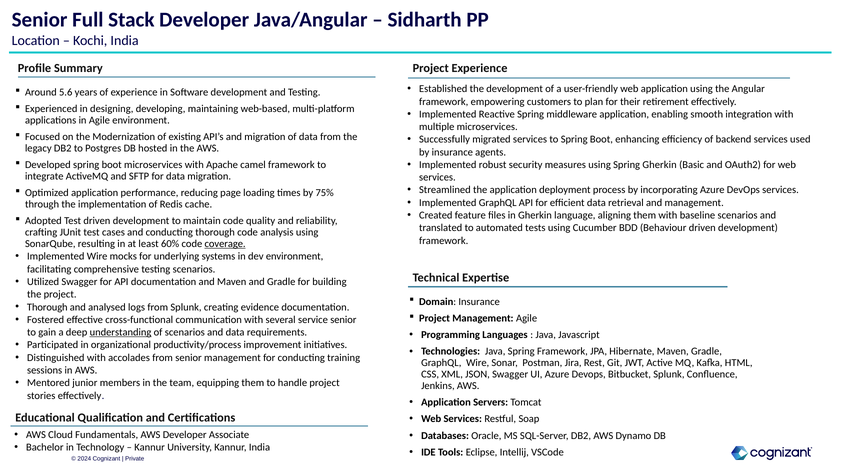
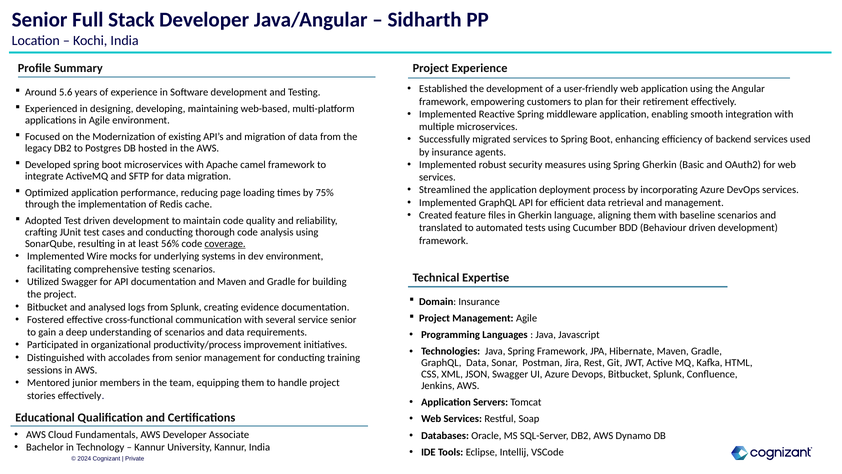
60%: 60% -> 56% (170, 244)
Thorough: Thorough -> Bitbucket (47, 307)
understanding underline: present -> none (121, 332)
GraphQL Wire: Wire -> Data (478, 363)
